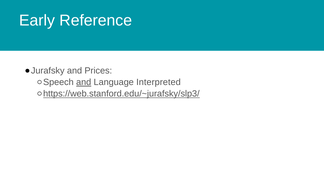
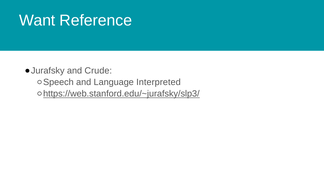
Early: Early -> Want (37, 20)
Prices: Prices -> Crude (98, 71)
and underline: present -> none (84, 82)
